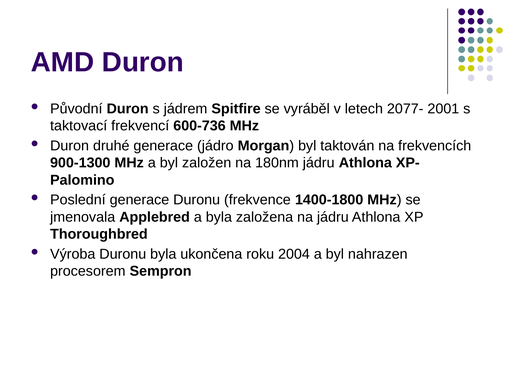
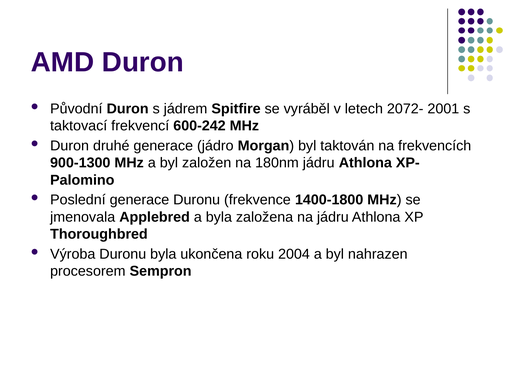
2077-: 2077- -> 2072- (405, 109)
600-736: 600-736 -> 600-242 (200, 126)
